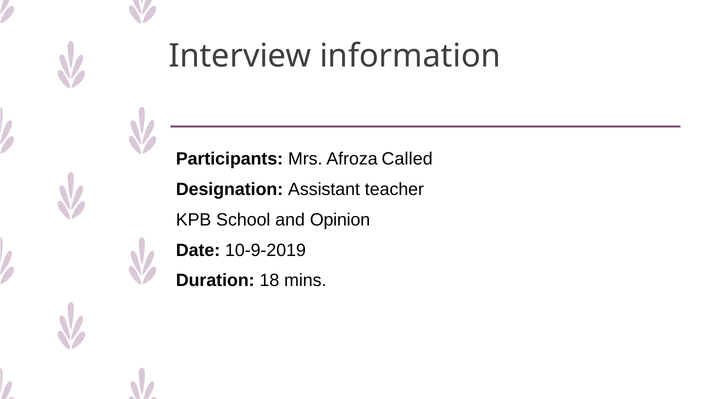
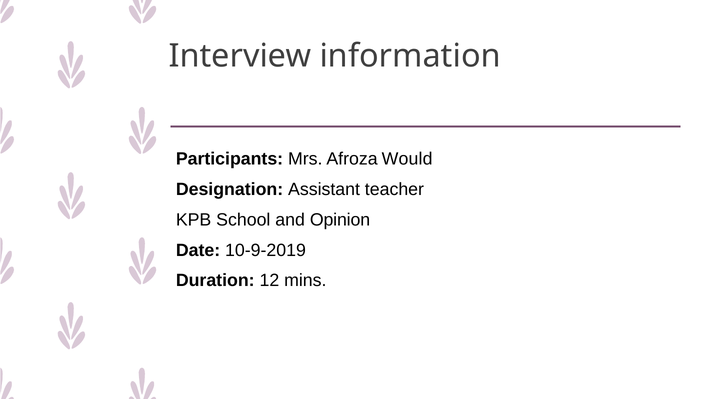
Called: Called -> Would (407, 159)
18: 18 -> 12 (269, 280)
